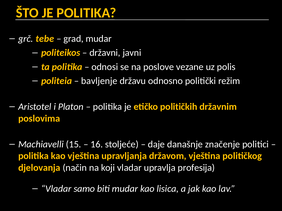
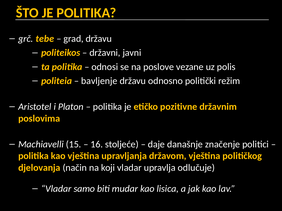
grad mudar: mudar -> državu (99, 39)
političkih: političkih -> pozitivne (179, 107)
profesija: profesija -> odlučuje (196, 168)
